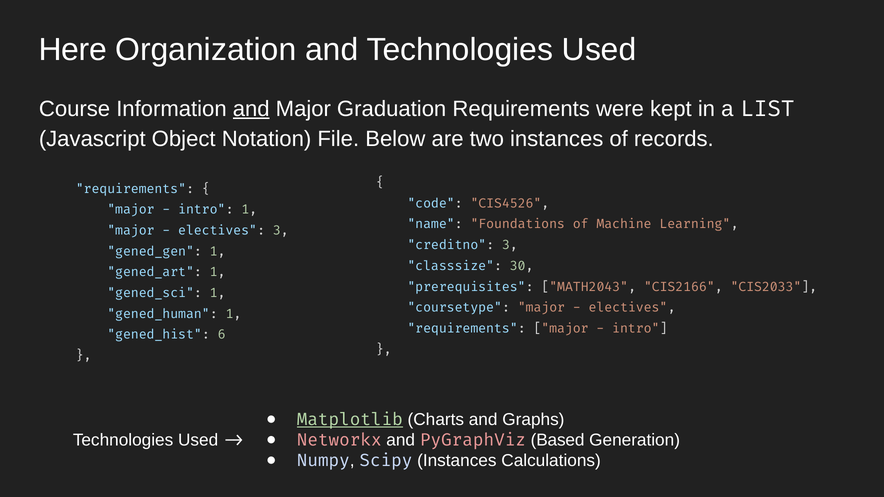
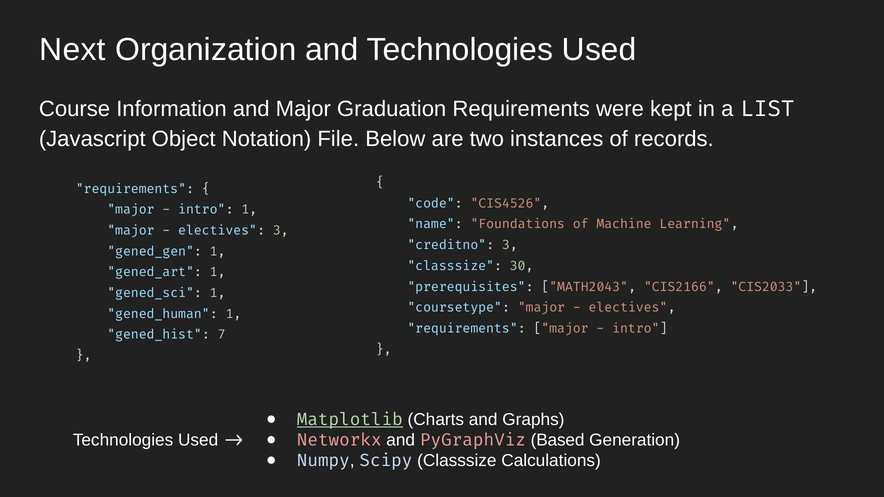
Here: Here -> Next (73, 50)
and underline: present -> none (251, 109)
6: 6 -> 7 (222, 335)
Scipy Instances: Instances -> Classsize (457, 461)
